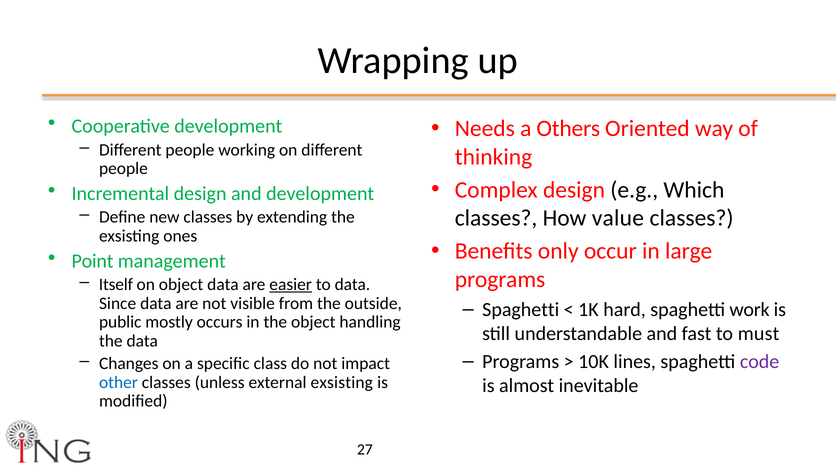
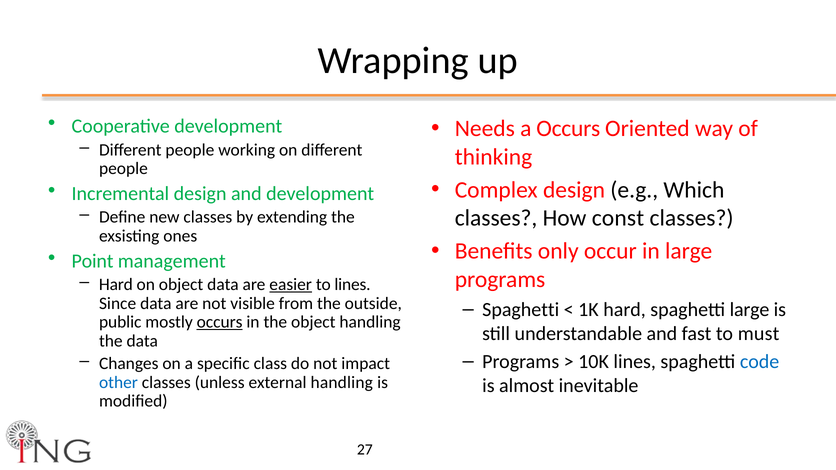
a Others: Others -> Occurs (568, 129)
value: value -> const (618, 218)
Itself: Itself -> Hard (116, 285)
to data: data -> lines (352, 285)
spaghetti work: work -> large (750, 310)
occurs underline: none -> present (220, 322)
code colour: purple -> blue (760, 362)
external exsisting: exsisting -> handling (342, 382)
